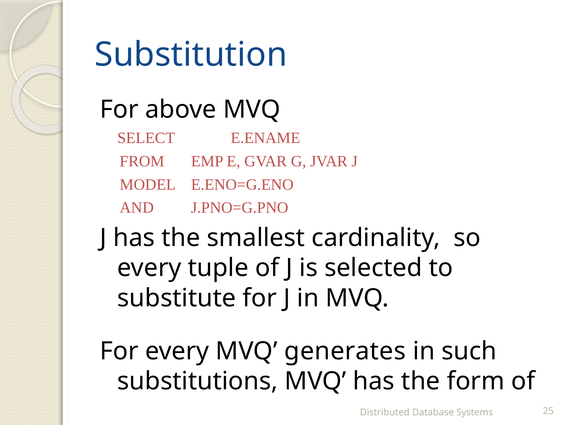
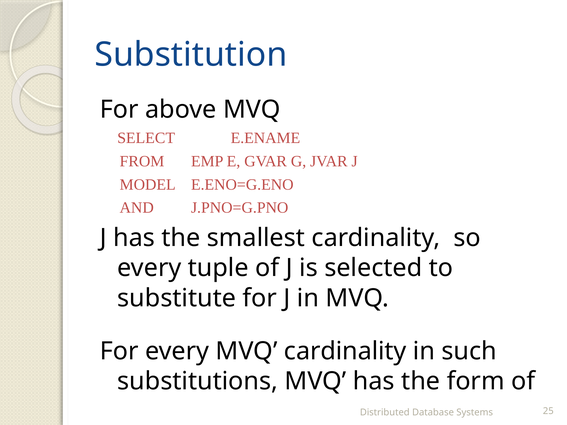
MVQ generates: generates -> cardinality (345, 351)
